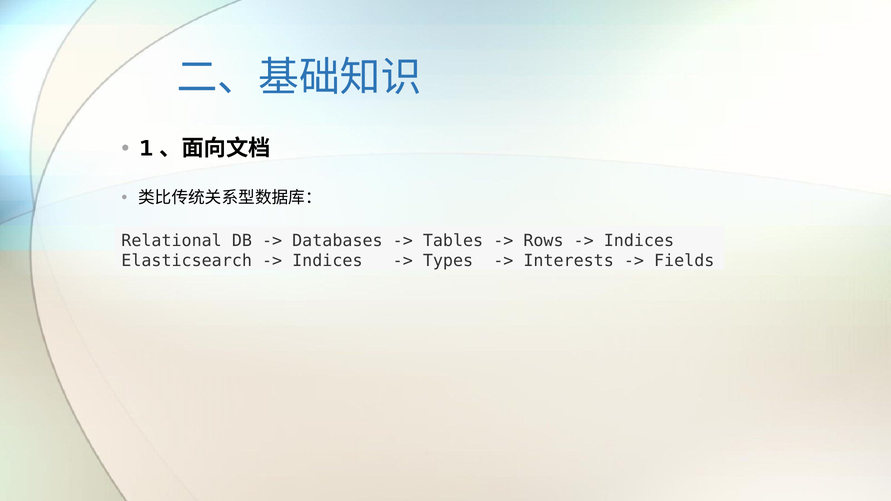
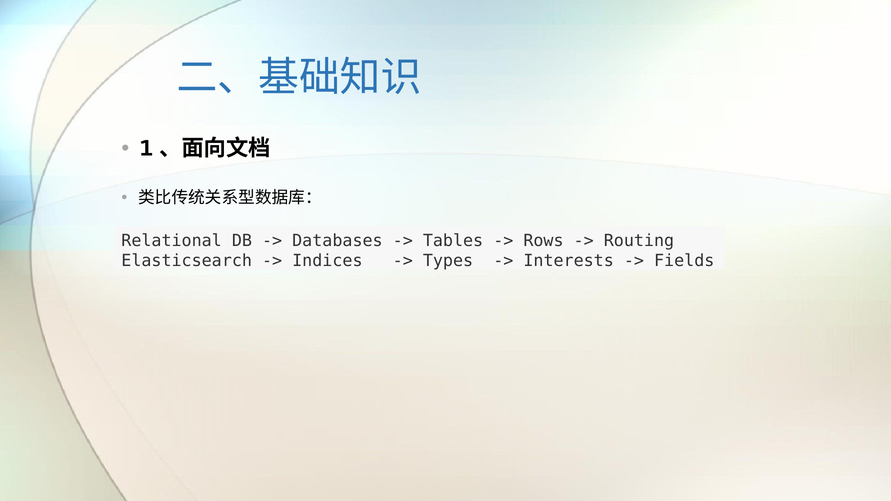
Indices: Indices -> Routing (639, 241)
